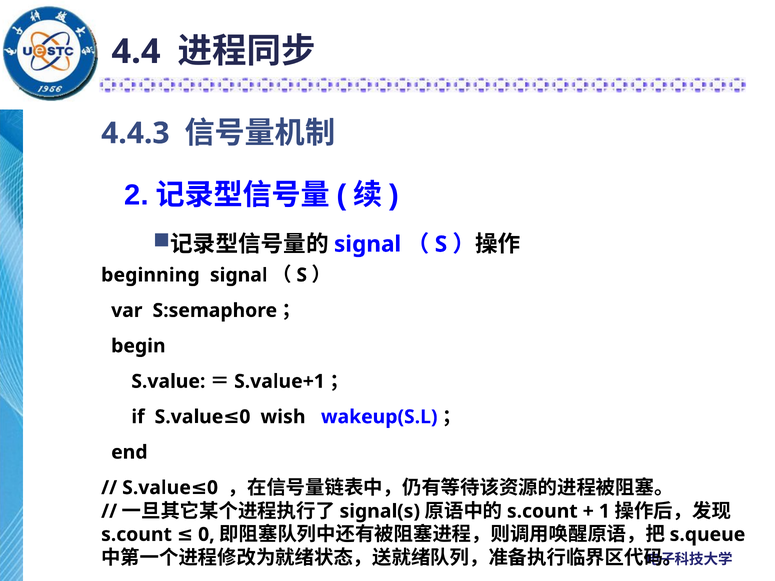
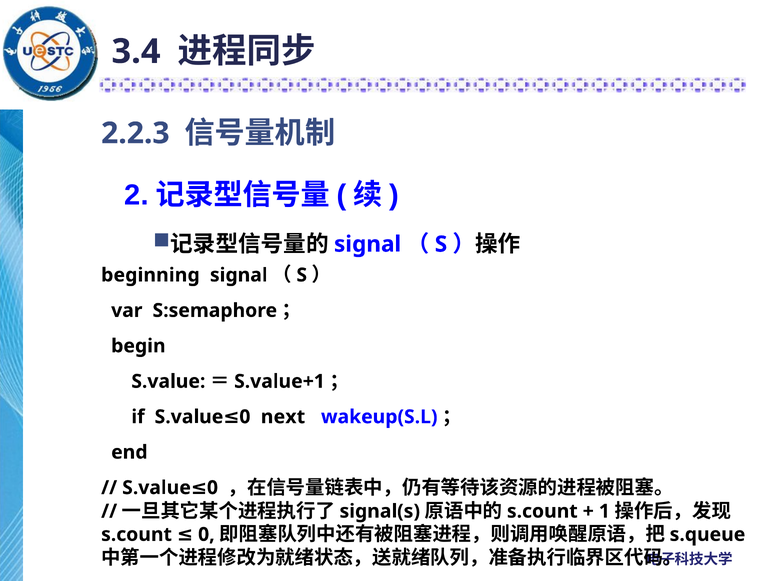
4.4: 4.4 -> 3.4 (136, 52)
4.4.3: 4.4.3 -> 2.2.3 (135, 133)
wish: wish -> next (283, 417)
